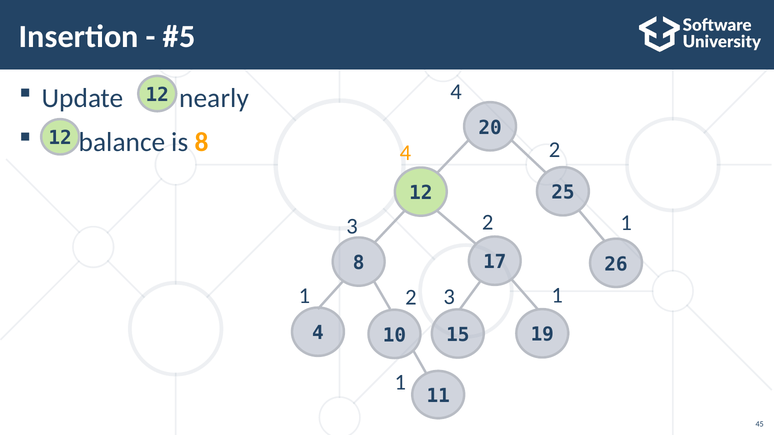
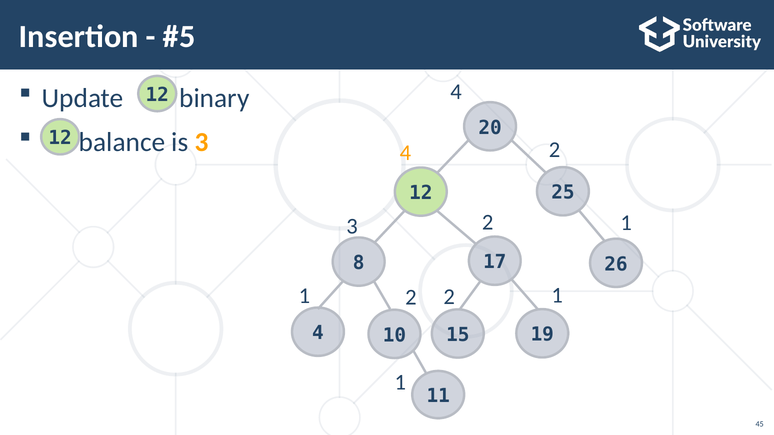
nearly: nearly -> binary (214, 98)
is 8: 8 -> 3 (202, 142)
2 3: 3 -> 2 (449, 297)
